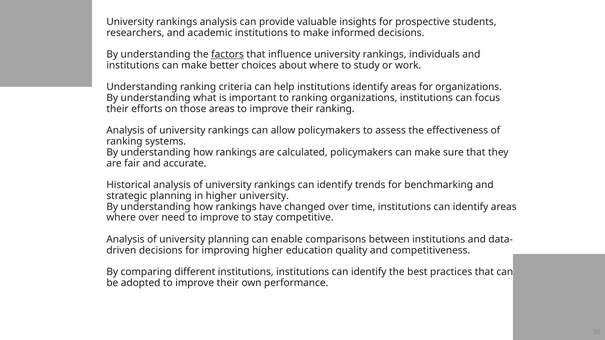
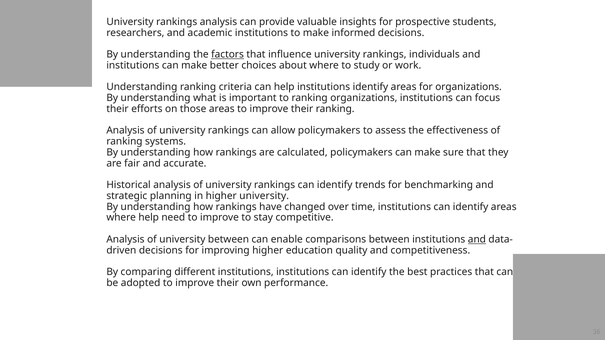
where over: over -> help (149, 218)
university planning: planning -> between (228, 240)
and underline: none -> present (477, 240)
